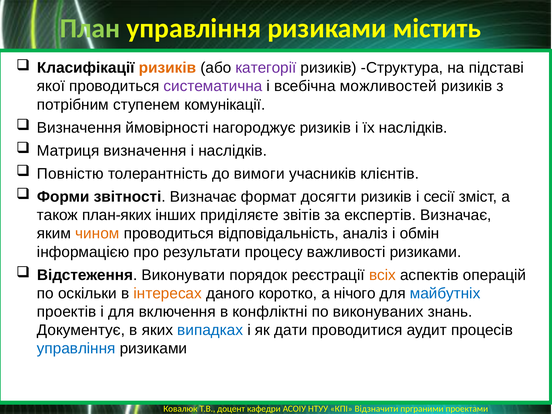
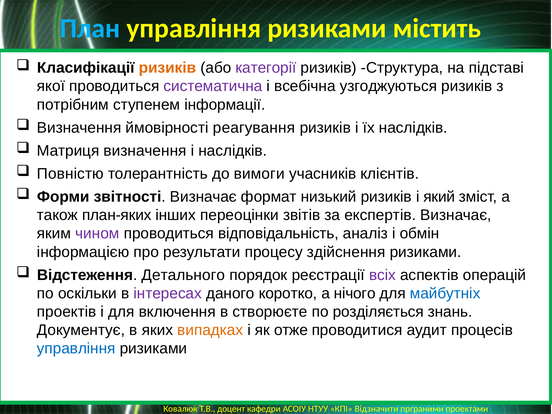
План colour: light green -> light blue (90, 28)
можливостей: можливостей -> узгоджуються (388, 86)
комунікації: комунікації -> інформації (225, 105)
нагороджує: нагороджує -> реагування (254, 128)
досягти: досягти -> низький (329, 197)
сесії: сесії -> який (439, 197)
приділяєте: приділяєте -> переоцінки (239, 215)
чином colour: orange -> purple (97, 234)
важливості: важливості -> здійснення (346, 252)
Виконувати: Виконувати -> Детального (183, 275)
всіх colour: orange -> purple (382, 275)
інтересах colour: orange -> purple (168, 293)
конфліктні: конфліктні -> створюєте (270, 312)
виконуваних: виконуваних -> розділяється (378, 312)
випадках colour: blue -> orange (210, 330)
дати: дати -> отже (291, 330)
